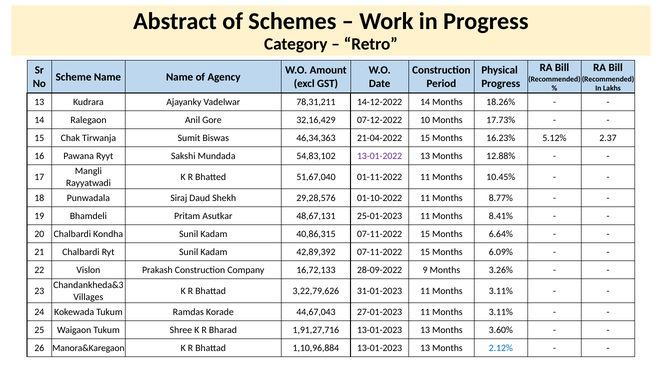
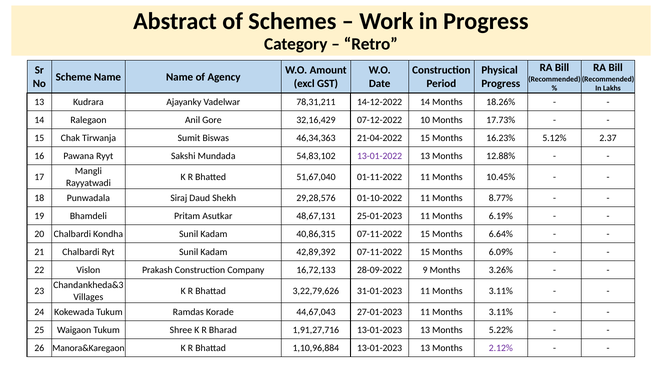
8.41%: 8.41% -> 6.19% (501, 216)
3.60%: 3.60% -> 5.22% (501, 331)
2.12% colour: blue -> purple (501, 349)
